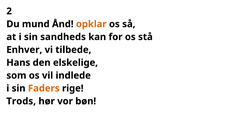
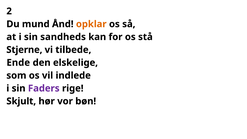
Enhver: Enhver -> Stjerne (24, 50)
Hans: Hans -> Ende (18, 63)
Faders colour: orange -> purple (44, 88)
Trods: Trods -> Skjult (21, 101)
